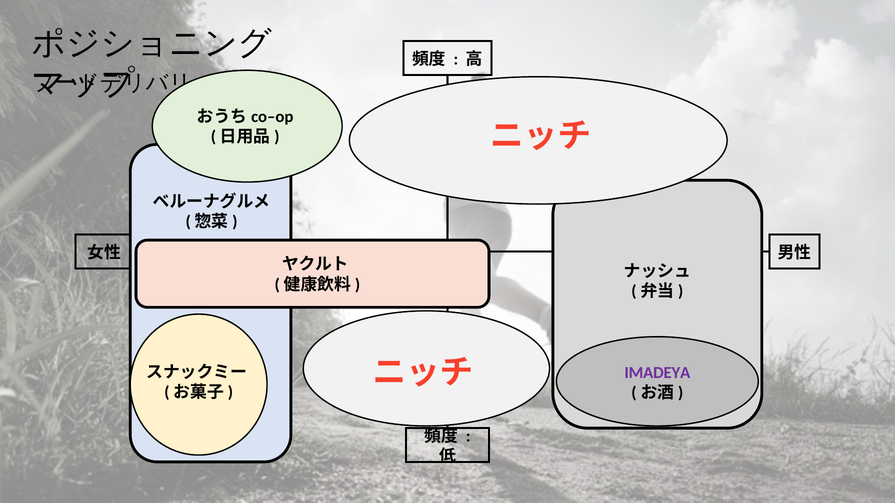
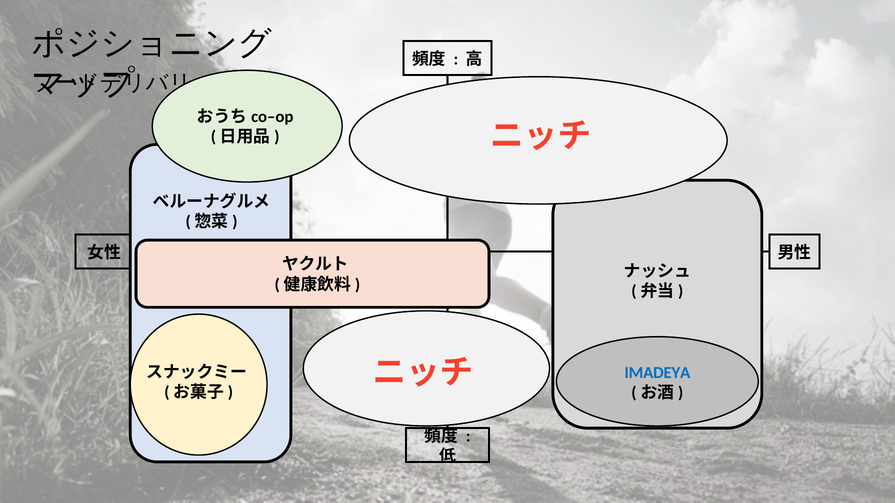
IMADEYA colour: purple -> blue (657, 373)
